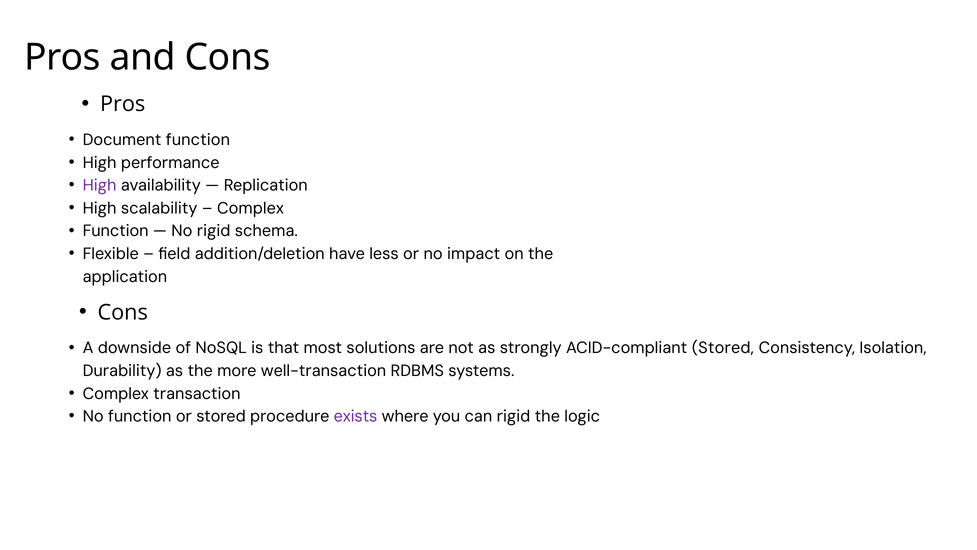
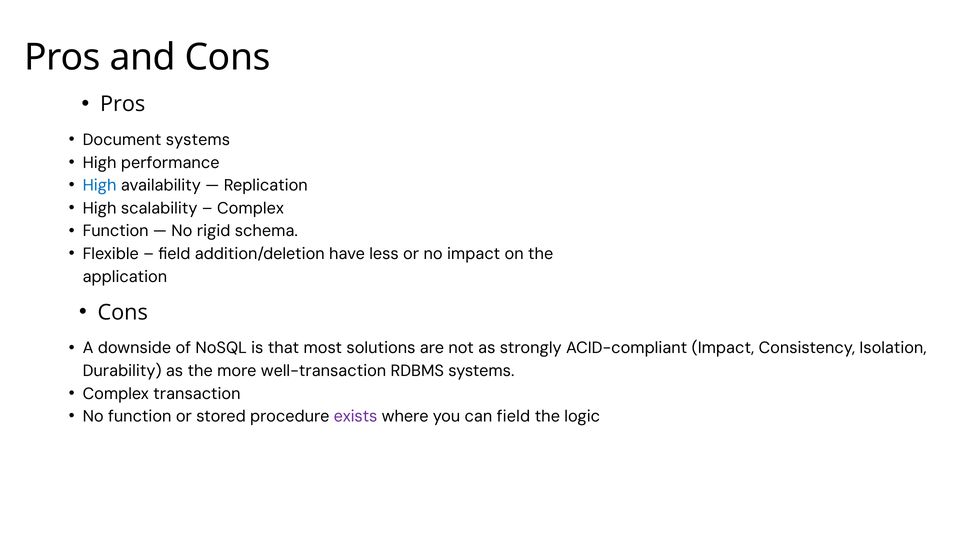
Document function: function -> systems (198, 140)
High colour: purple -> blue (100, 185)
ACID-compliant Stored: Stored -> Impact (723, 348)
can rigid: rigid -> field (513, 416)
